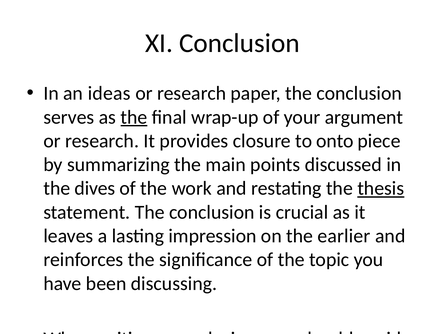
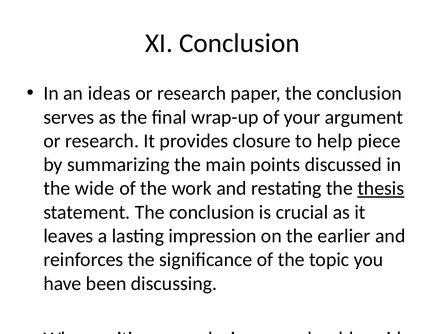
the underline: present -> none (134, 117)
onto: onto -> help (335, 141)
dives: dives -> wide (95, 188)
